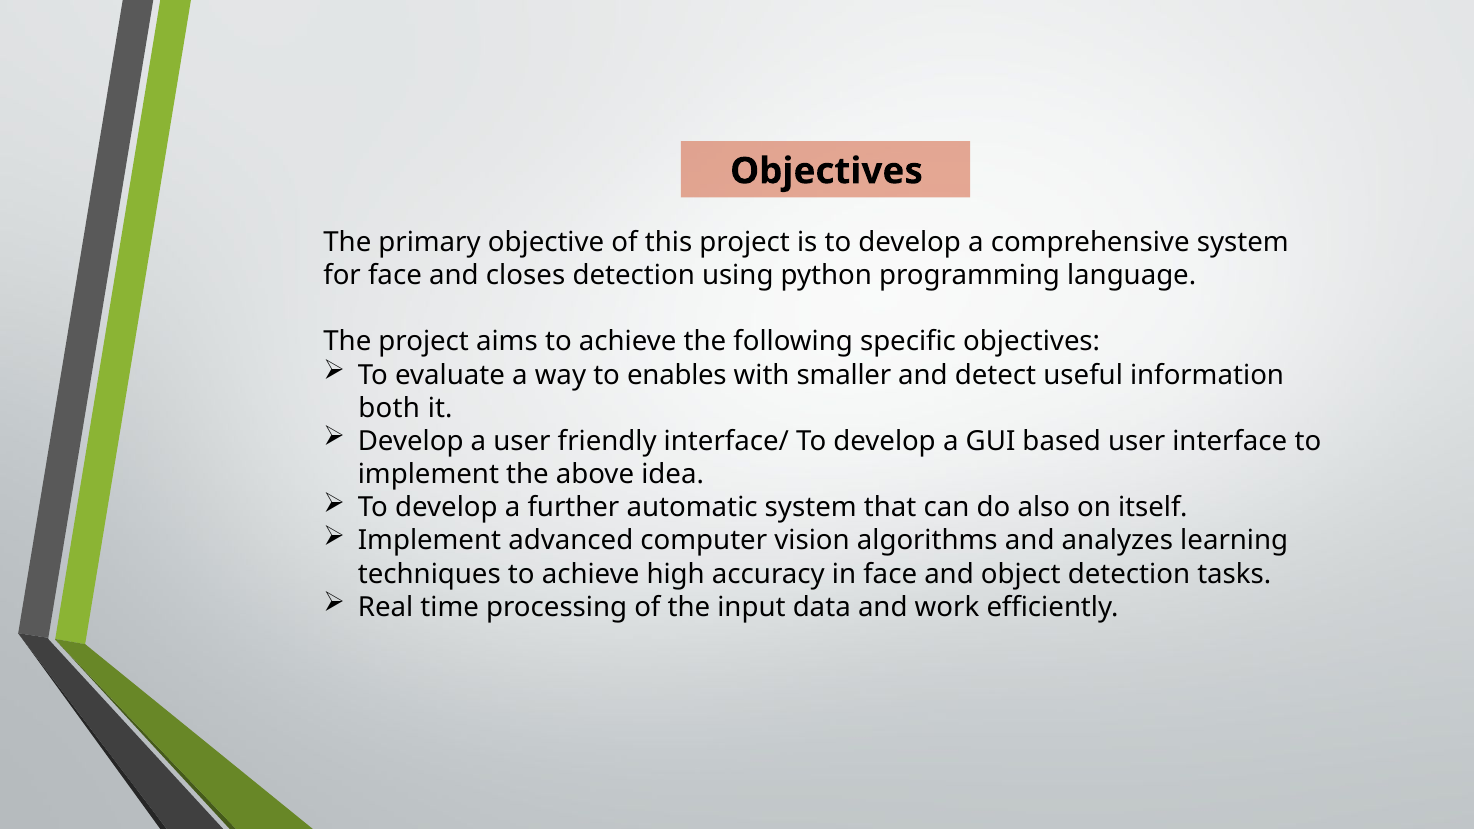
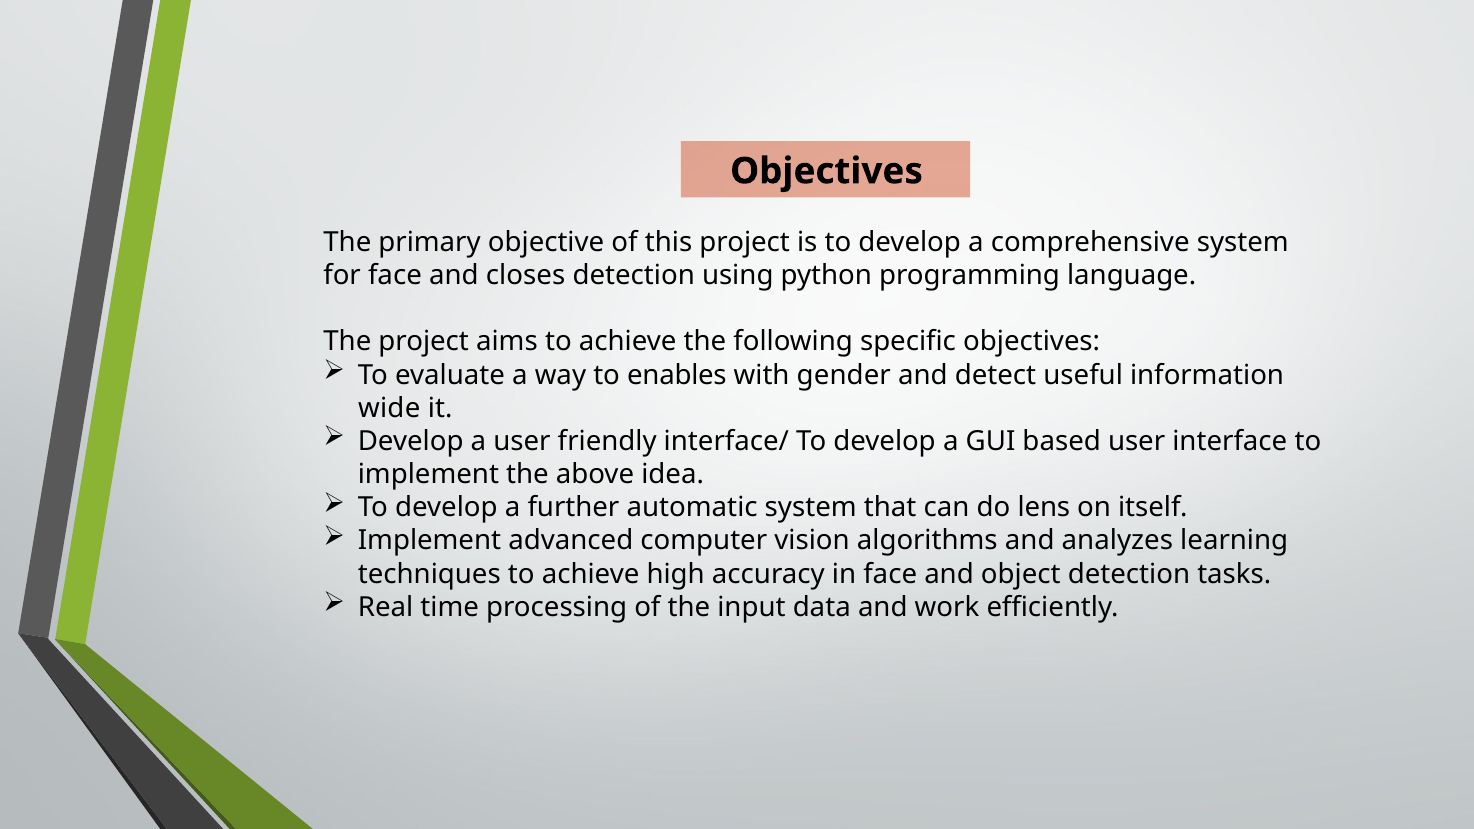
smaller: smaller -> gender (844, 375)
both: both -> wide (389, 408)
also: also -> lens (1044, 508)
